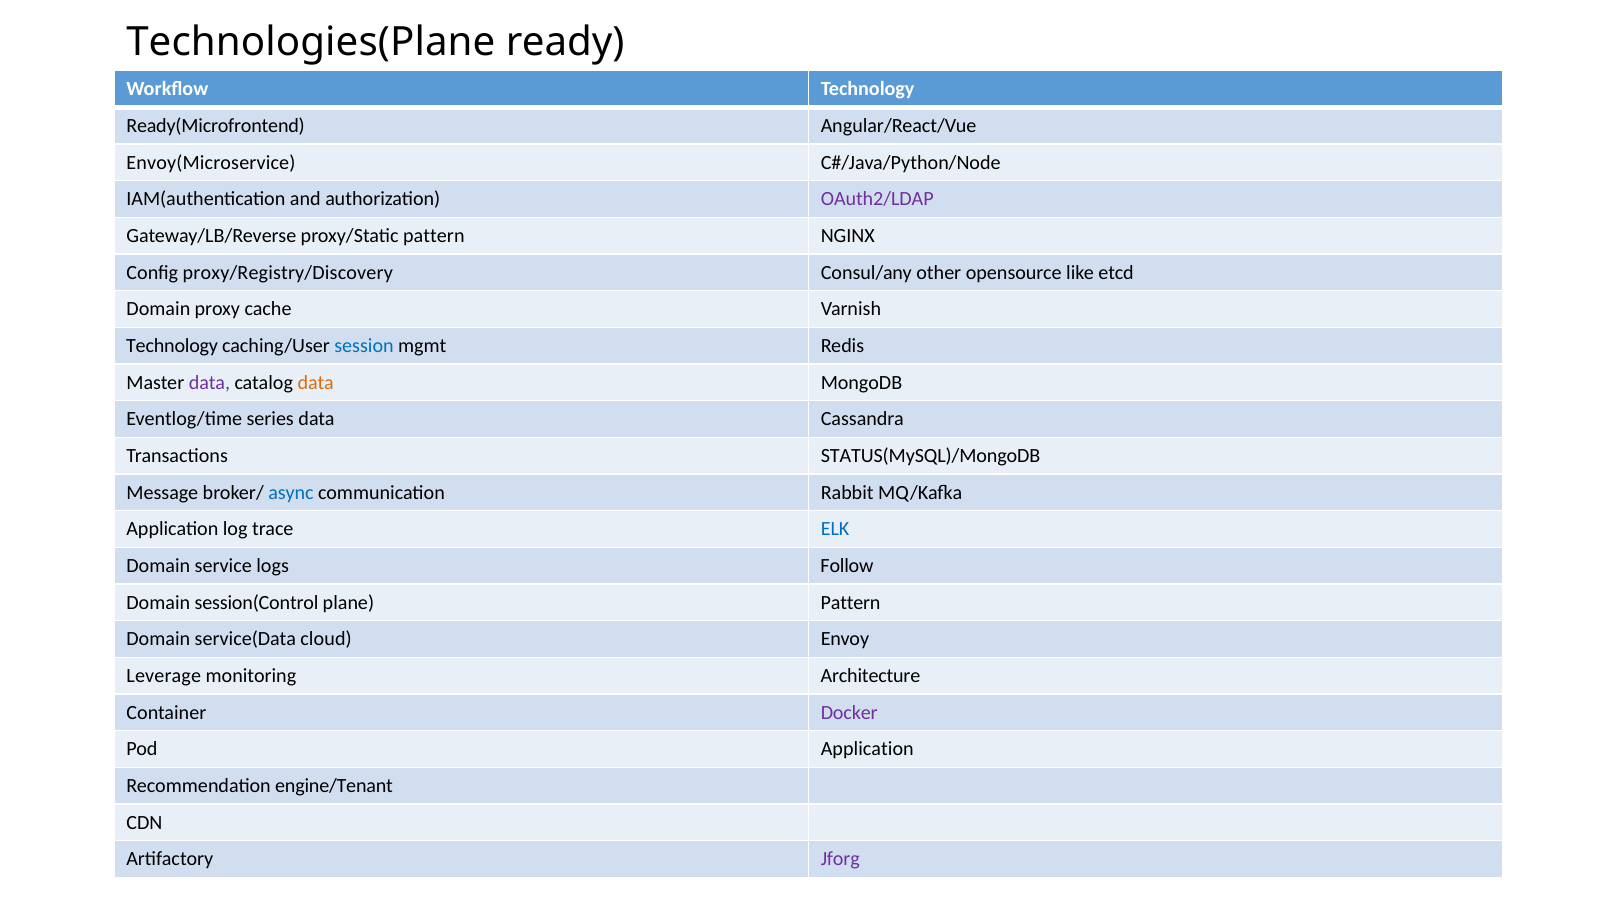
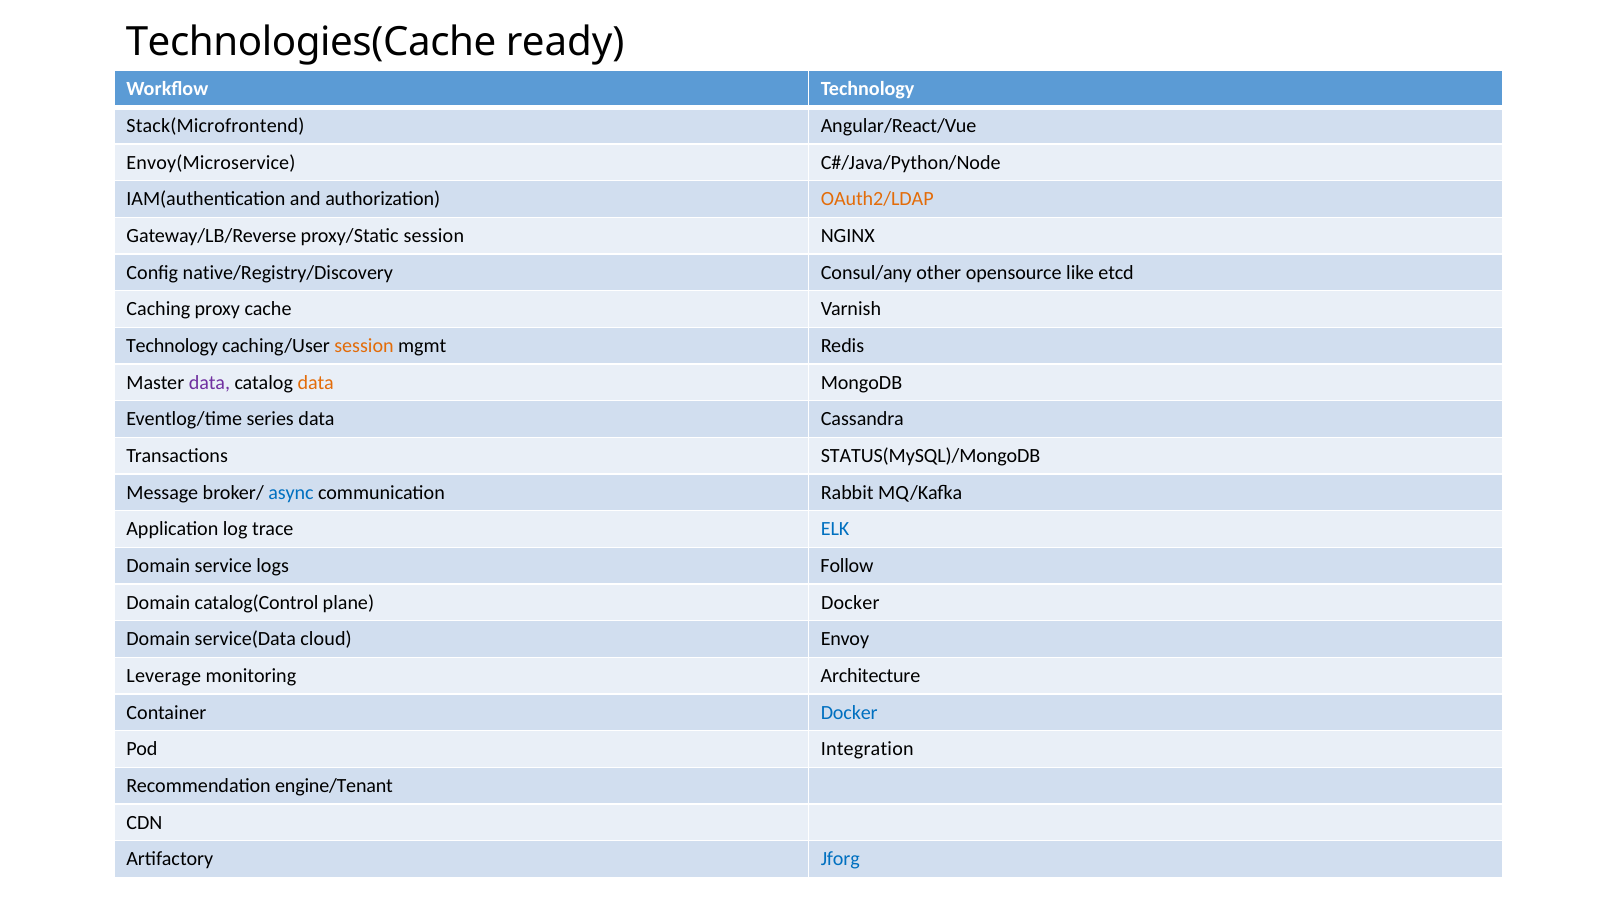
Technologies(Plane: Technologies(Plane -> Technologies(Cache (311, 42)
Ready(Microfrontend: Ready(Microfrontend -> Stack(Microfrontend (215, 126)
OAuth2/LDAP colour: purple -> orange (877, 199)
proxy/Static pattern: pattern -> session (434, 236)
proxy/Registry/Discovery: proxy/Registry/Discovery -> native/Registry/Discovery (288, 272)
Domain: Domain -> Caching (158, 309)
session colour: blue -> orange (364, 346)
session(Control: session(Control -> catalog(Control (257, 602)
plane Pattern: Pattern -> Docker (850, 602)
Docker colour: purple -> blue (849, 712)
Pod Application: Application -> Integration (867, 749)
Jforg colour: purple -> blue (840, 859)
